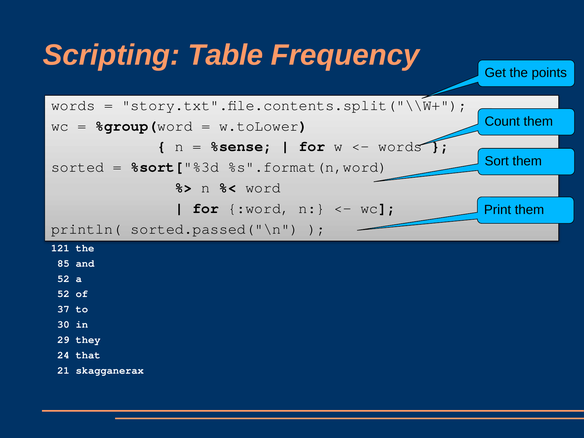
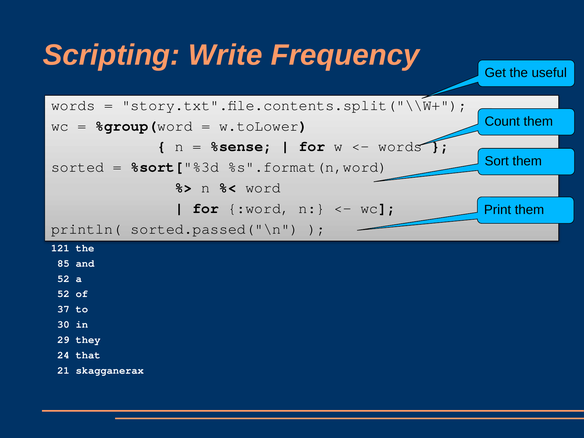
Table: Table -> Write (225, 55)
points: points -> useful (549, 73)
